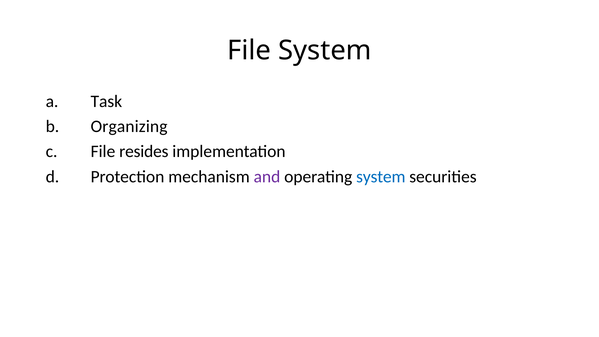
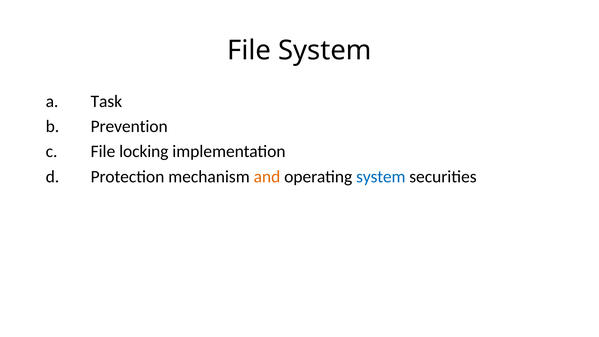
Organizing: Organizing -> Prevention (129, 126)
resides: resides -> locking (144, 152)
and colour: purple -> orange (267, 177)
